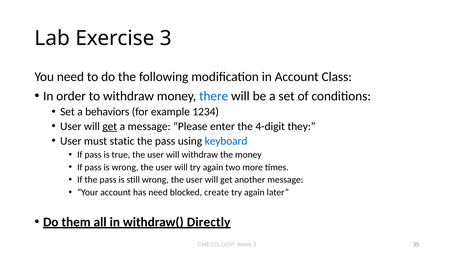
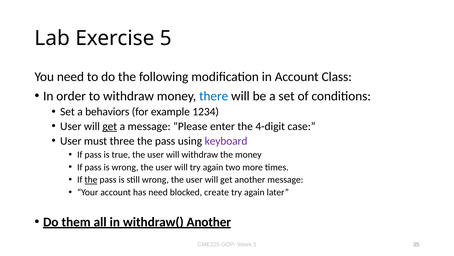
Exercise 3: 3 -> 5 (166, 38)
they: they -> case (302, 126)
static: static -> three (122, 141)
keyboard colour: blue -> purple (226, 141)
the underline: none -> present (91, 179)
withdraw( Directly: Directly -> Another (209, 222)
